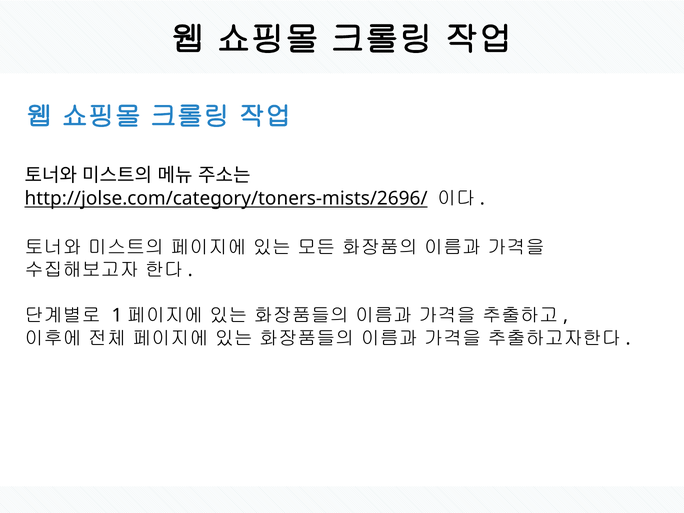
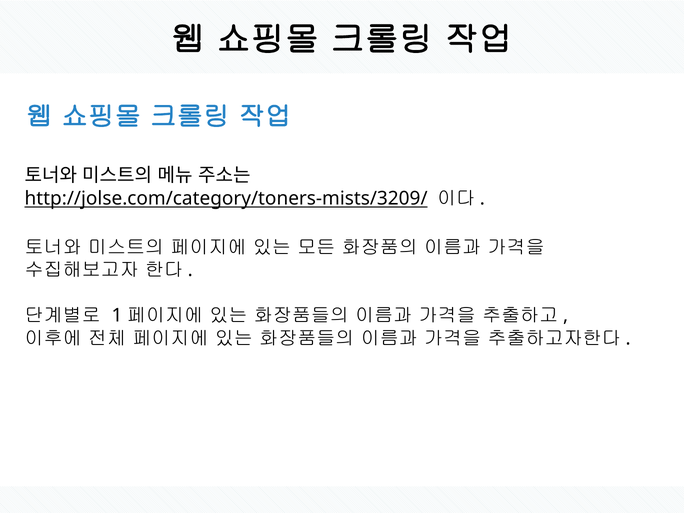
http://jolse.com/category/toners-mists/2696/: http://jolse.com/category/toners-mists/2696/ -> http://jolse.com/category/toners-mists/3209/ (226, 198)
